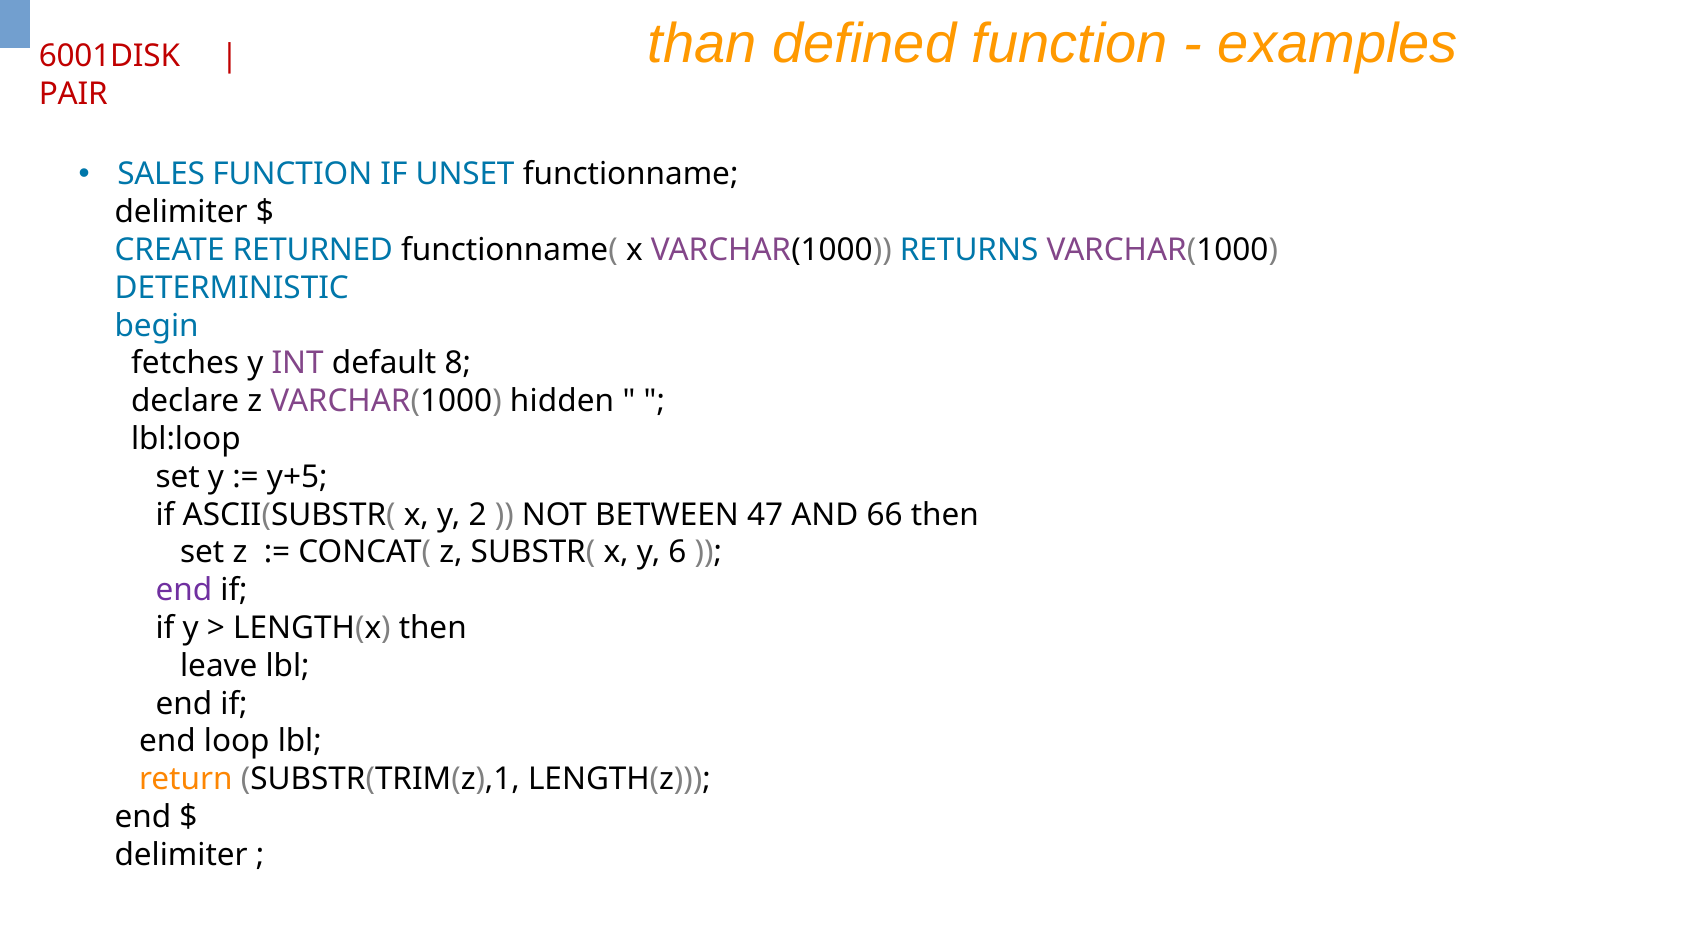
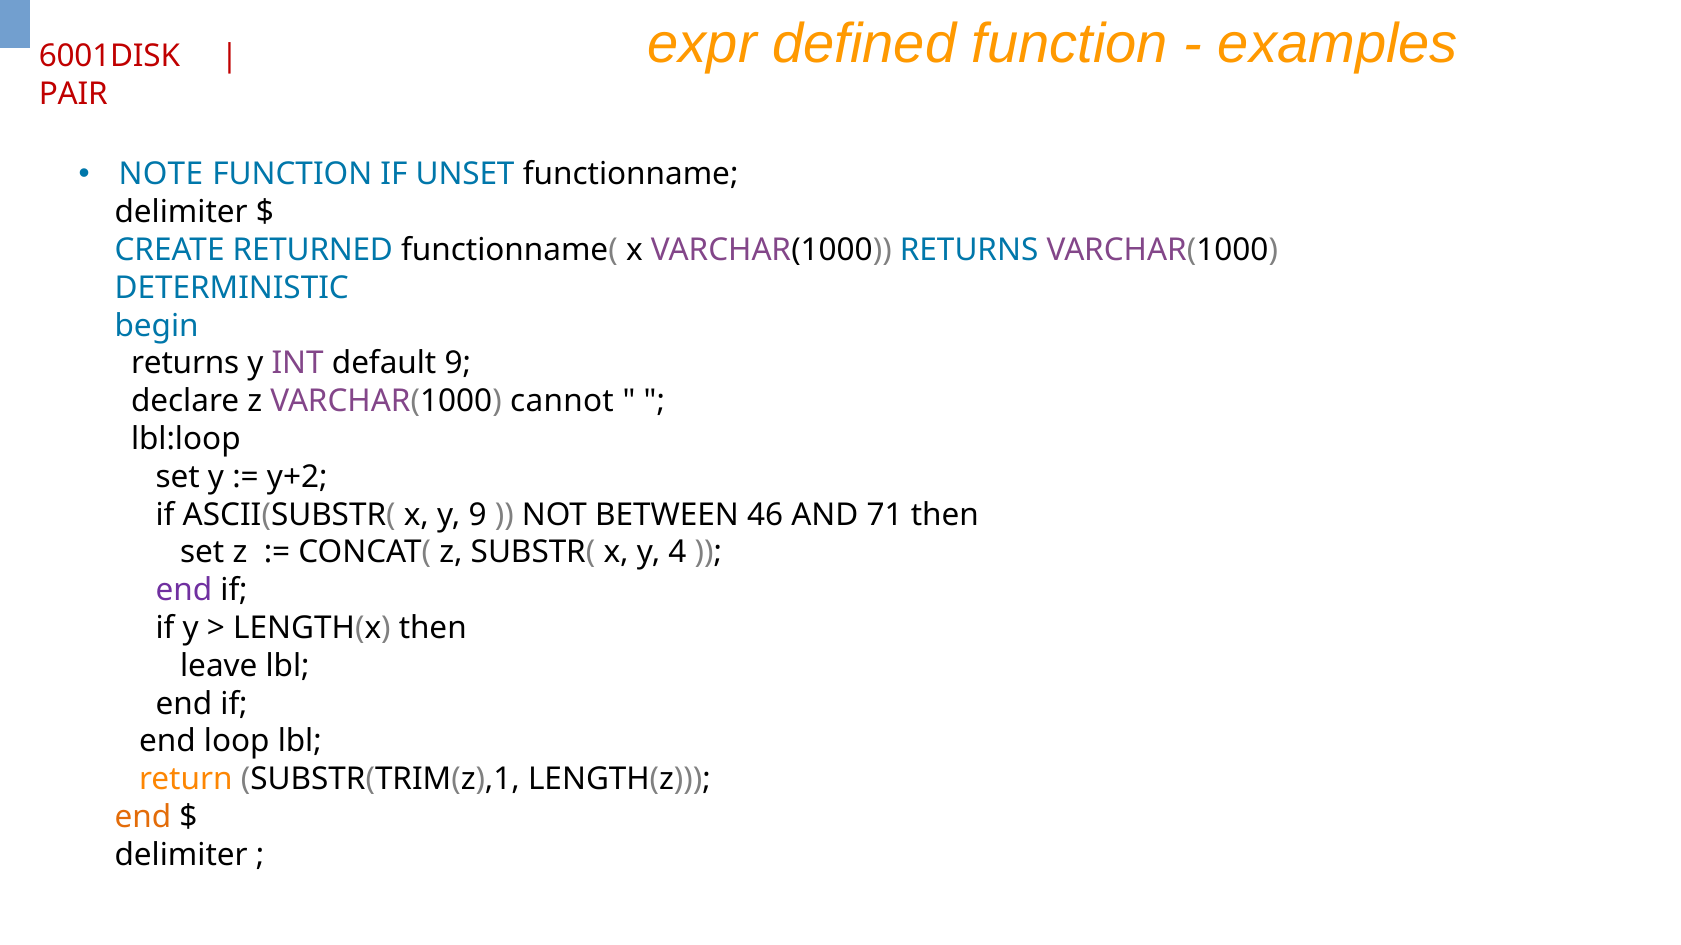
than: than -> expr (702, 44)
SALES: SALES -> NOTE (161, 175)
fetches: fetches -> returns (185, 364)
default 8: 8 -> 9 (458, 364)
hidden: hidden -> cannot (562, 402)
y+5: y+5 -> y+2 (297, 477)
y 2: 2 -> 9 (478, 515)
47: 47 -> 46 (765, 515)
66: 66 -> 71 (885, 515)
6: 6 -> 4 (677, 553)
end colour: black -> orange (143, 818)
